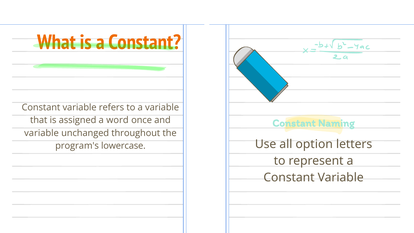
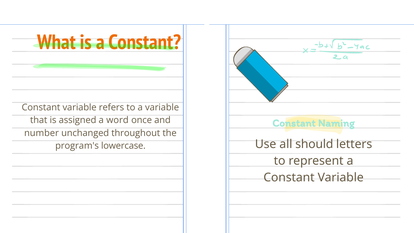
variable: variable -> number (42, 133)
option: option -> should (314, 144)
